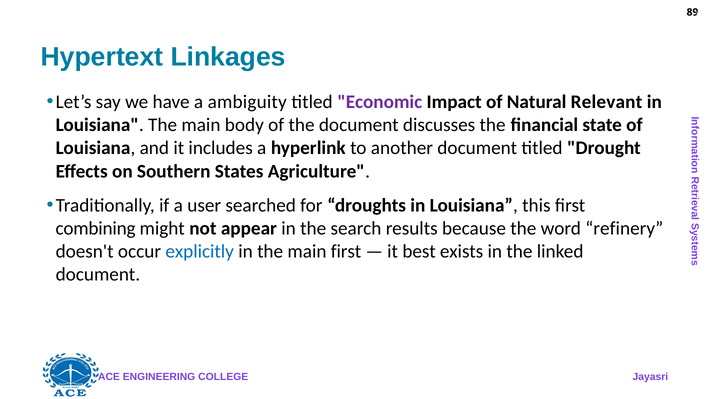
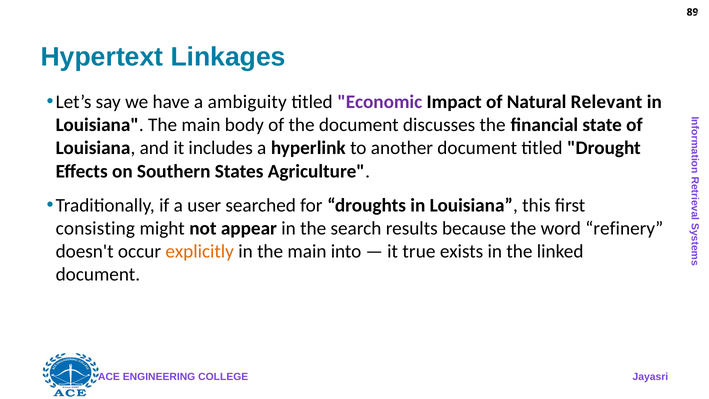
combining: combining -> consisting (95, 228)
explicitly colour: blue -> orange (200, 251)
main first: first -> into (346, 251)
best: best -> true (419, 251)
